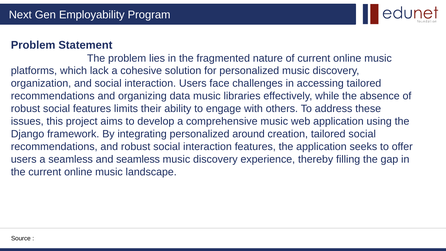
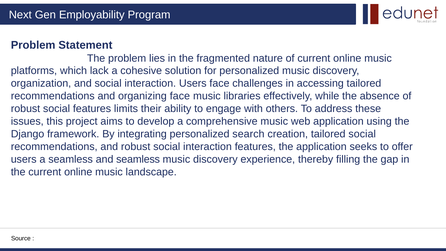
organizing data: data -> face (180, 96)
around: around -> search (248, 134)
